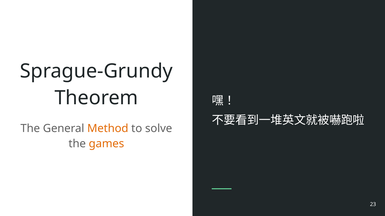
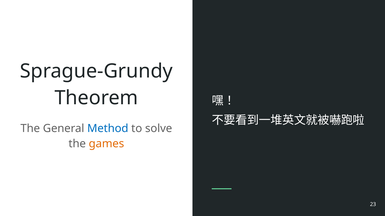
Method colour: orange -> blue (108, 129)
